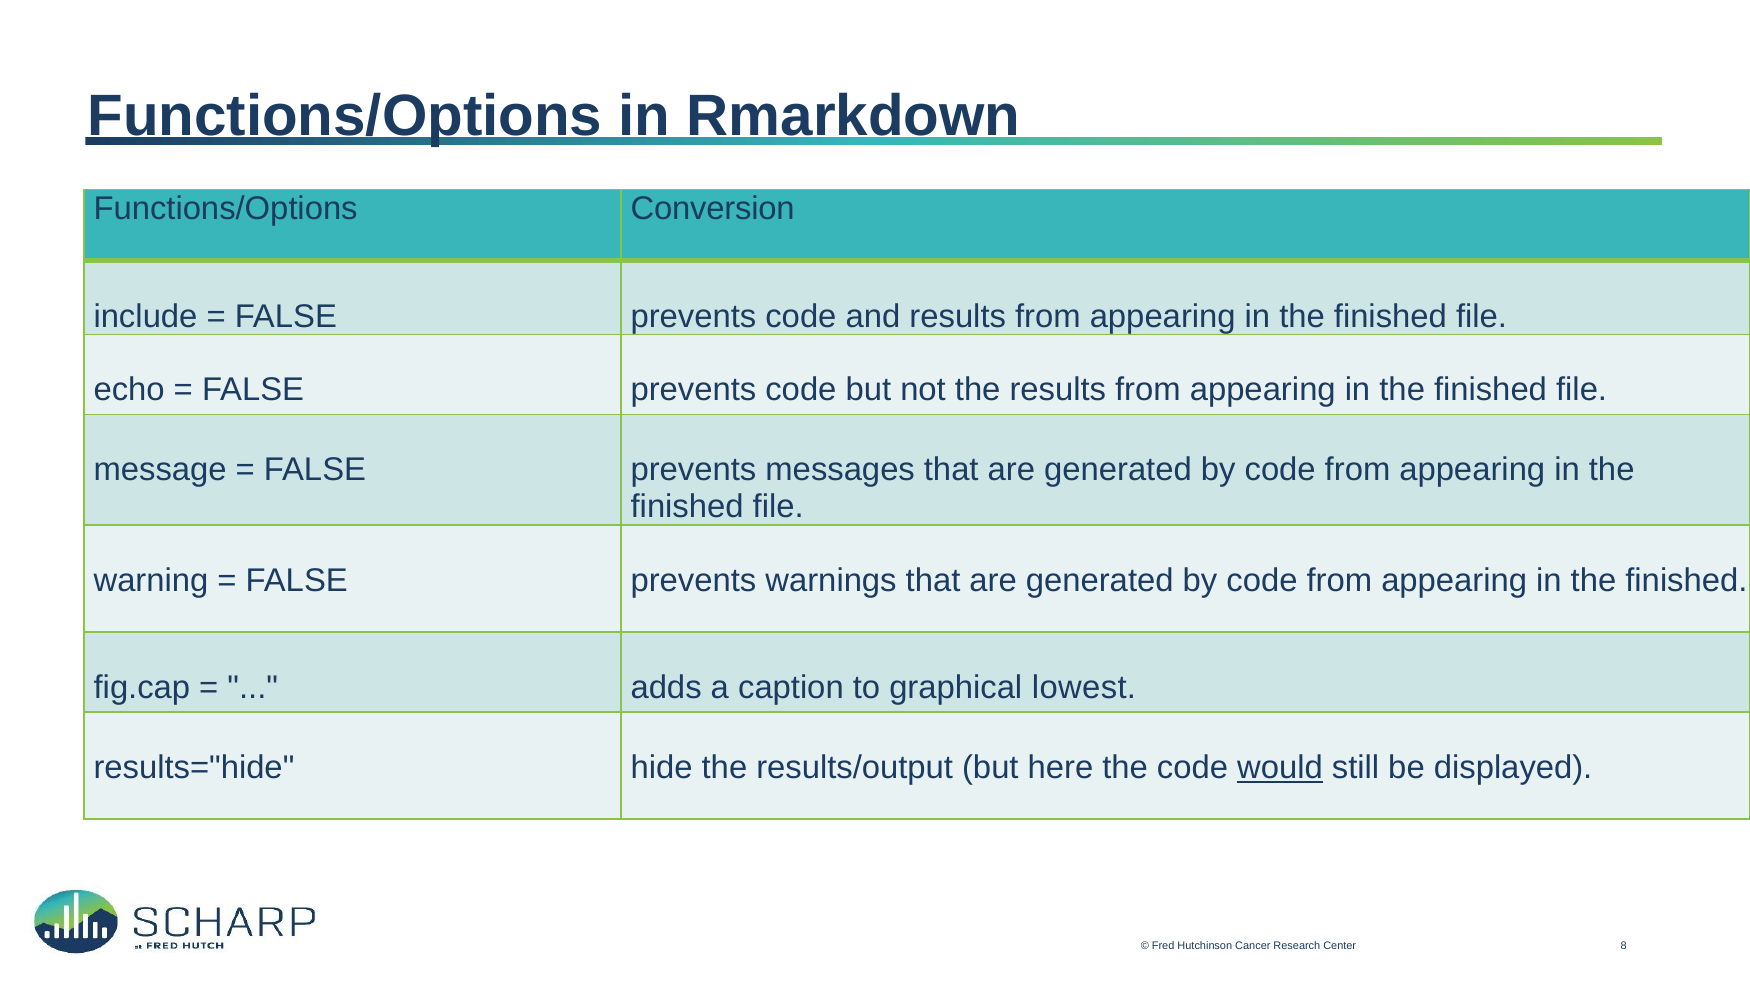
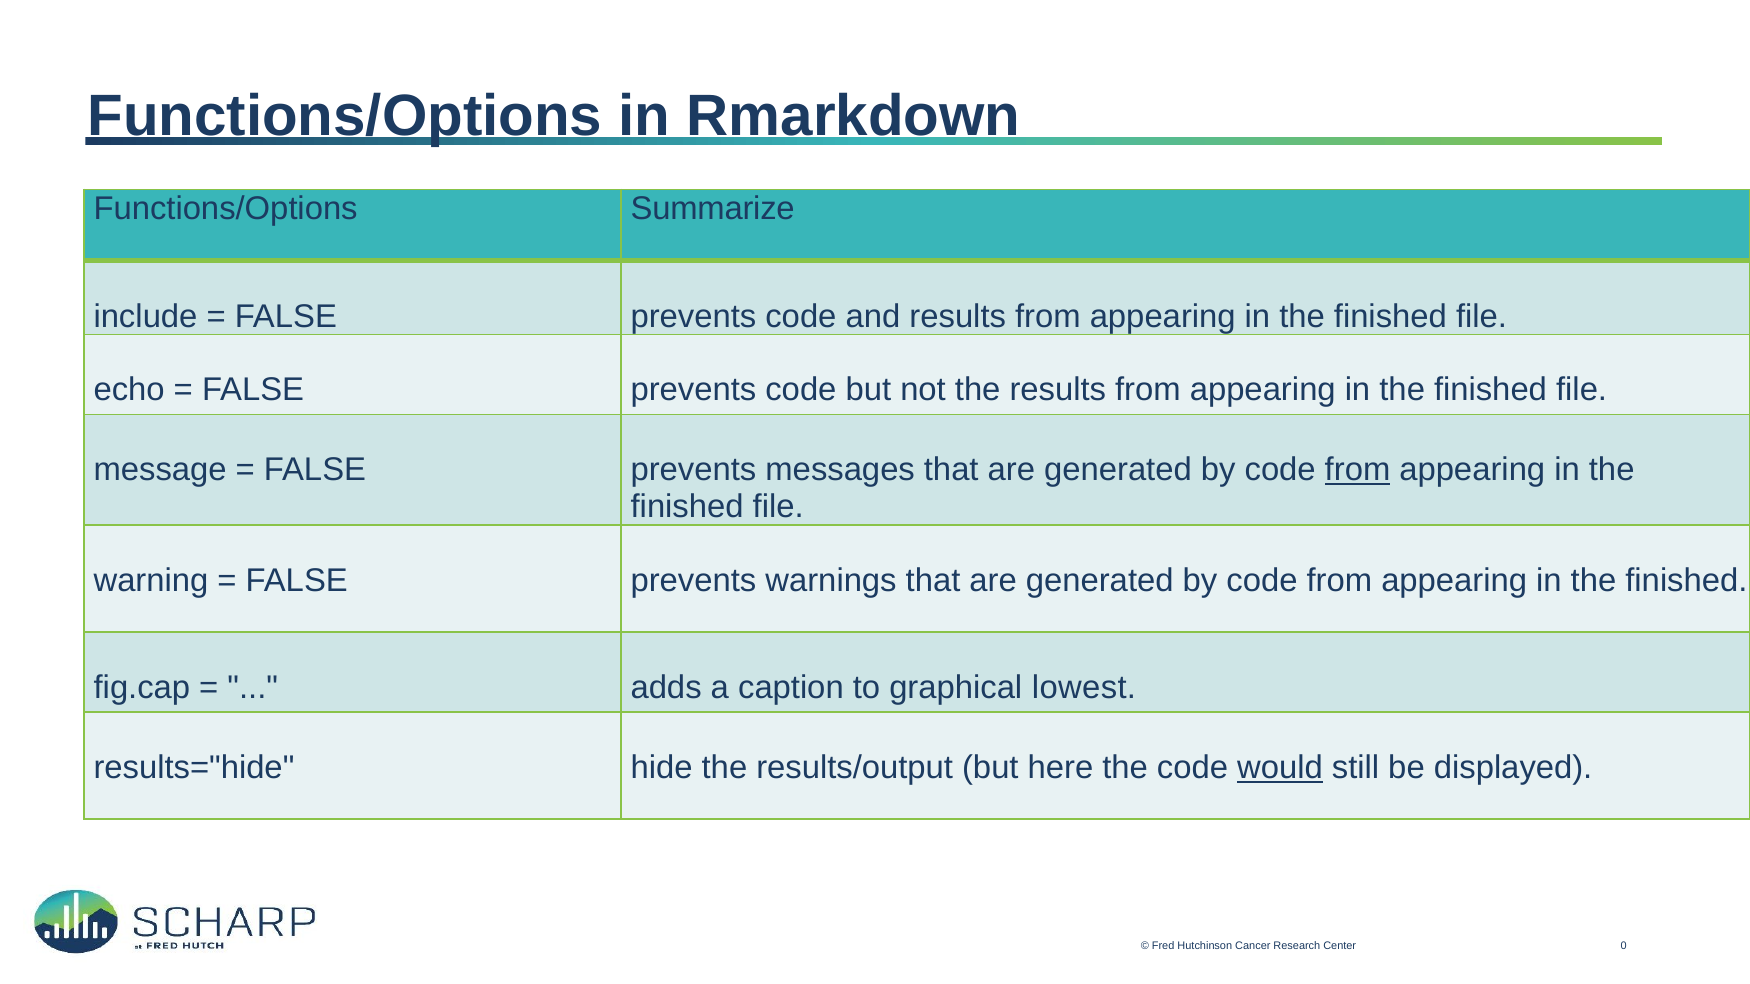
Conversion: Conversion -> Summarize (713, 208)
from underline: none -> present (1358, 470)
8: 8 -> 0 (1624, 946)
